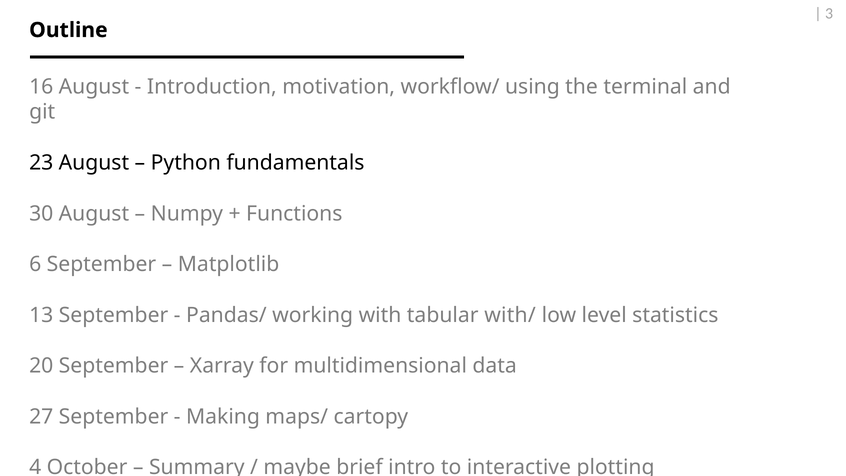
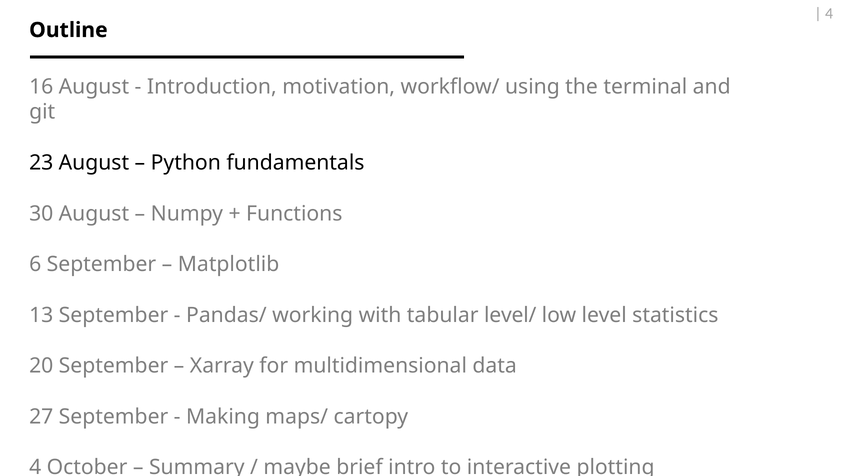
3: 3 -> 4 (829, 14)
with/: with/ -> level/ (510, 315)
